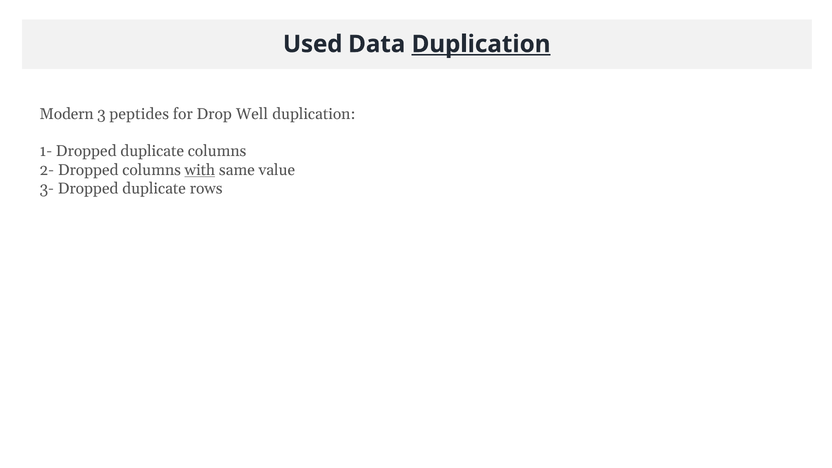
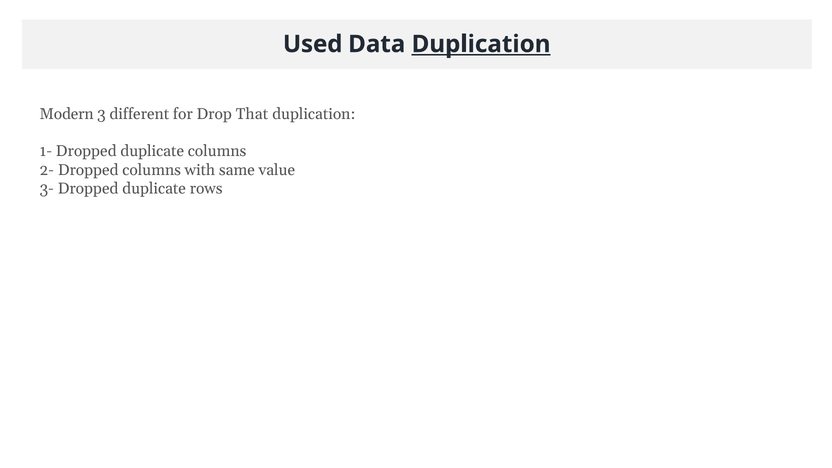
peptides: peptides -> different (139, 114)
Well: Well -> That (252, 114)
with underline: present -> none (200, 170)
